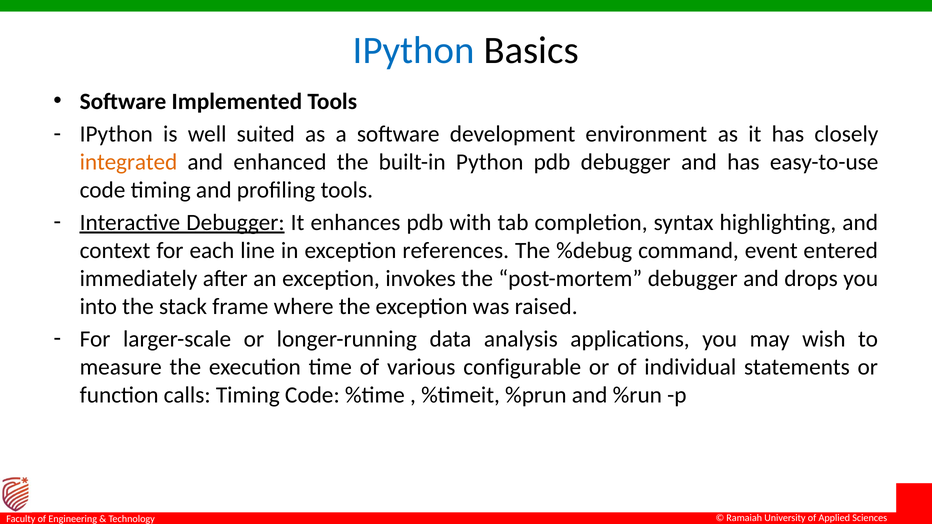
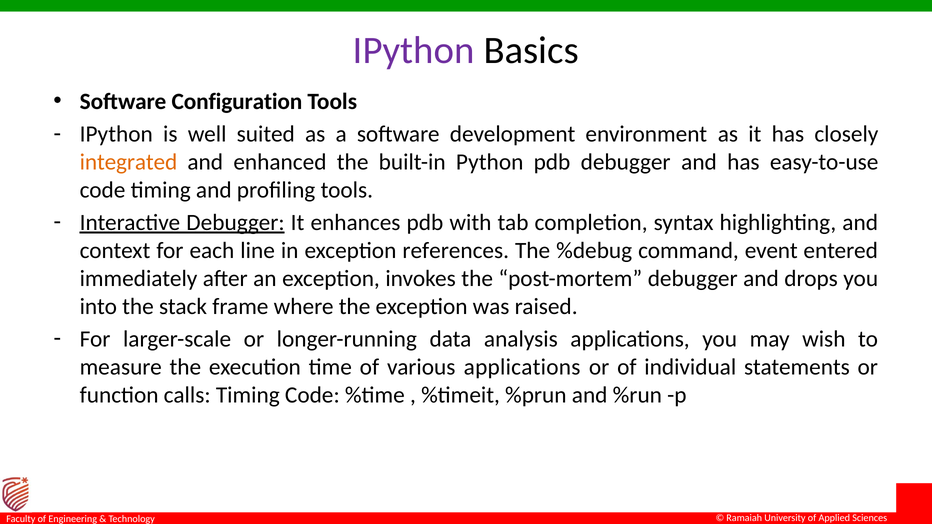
IPython colour: blue -> purple (414, 50)
Implemented: Implemented -> Configuration (237, 102)
various configurable: configurable -> applications (522, 367)
